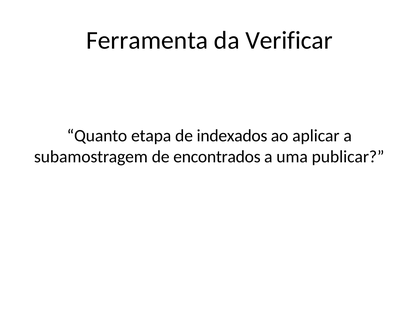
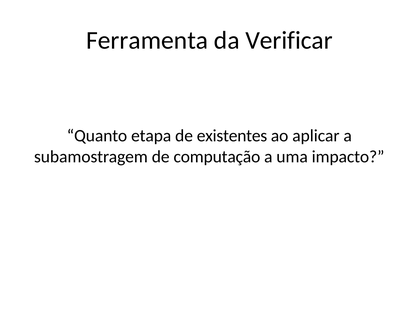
indexados: indexados -> existentes (232, 136)
encontrados: encontrados -> computação (217, 157)
publicar: publicar -> impacto (348, 157)
